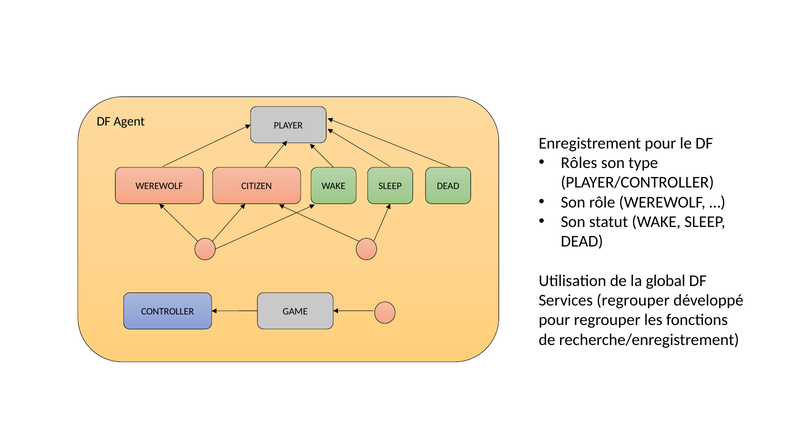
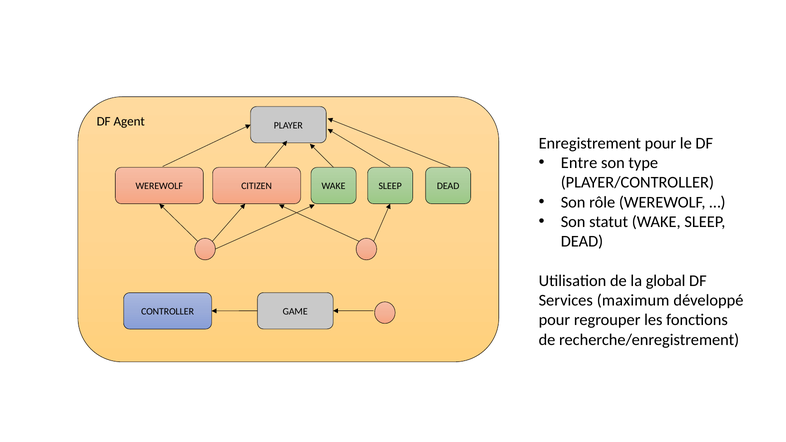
Rôles: Rôles -> Entre (579, 163)
Services regrouper: regrouper -> maximum (633, 300)
